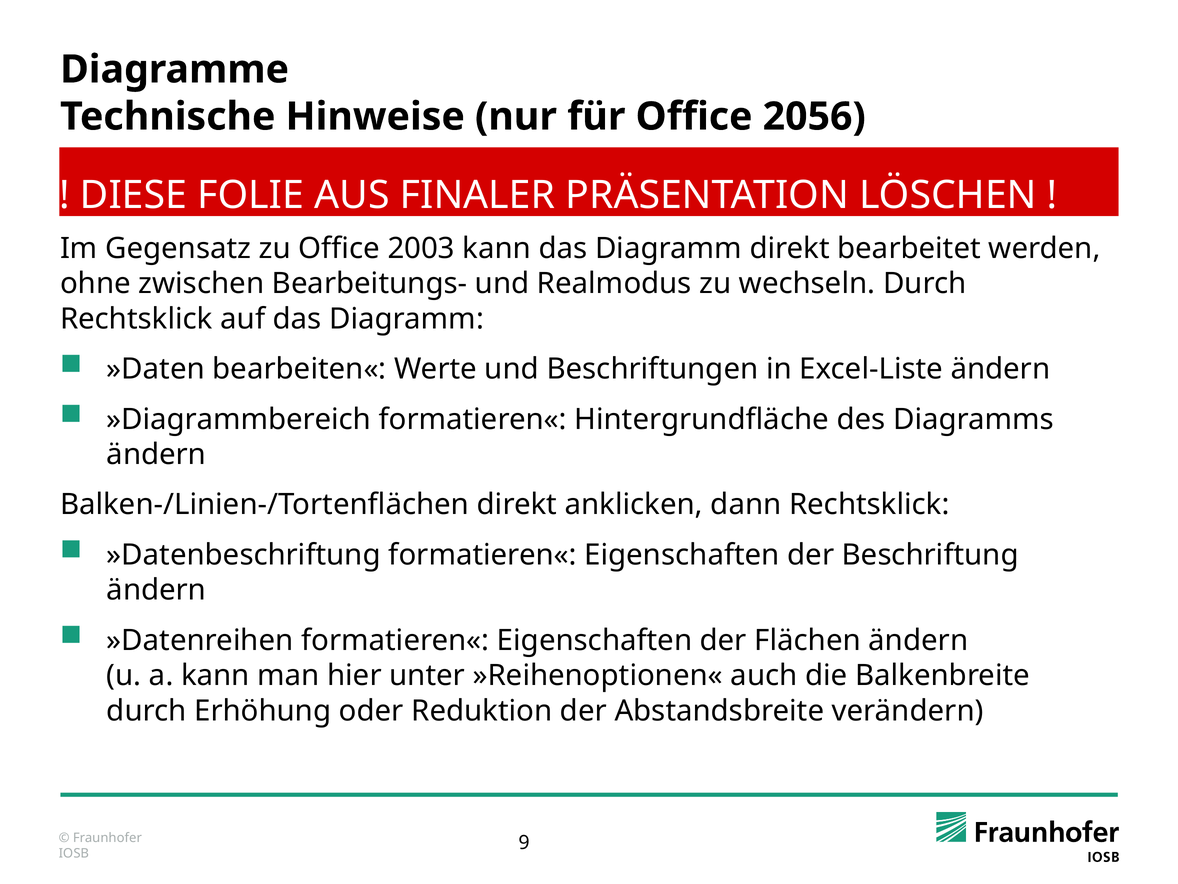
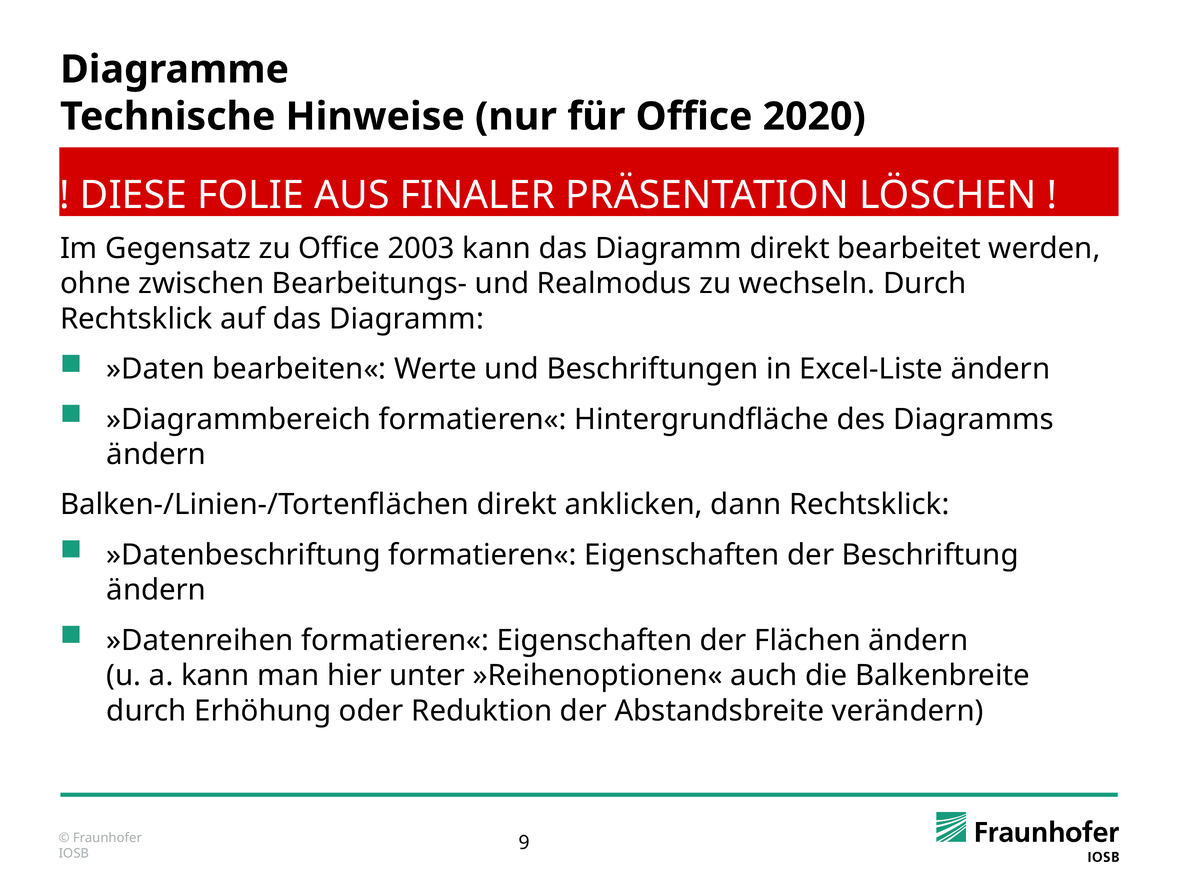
2056: 2056 -> 2020 (814, 117)
